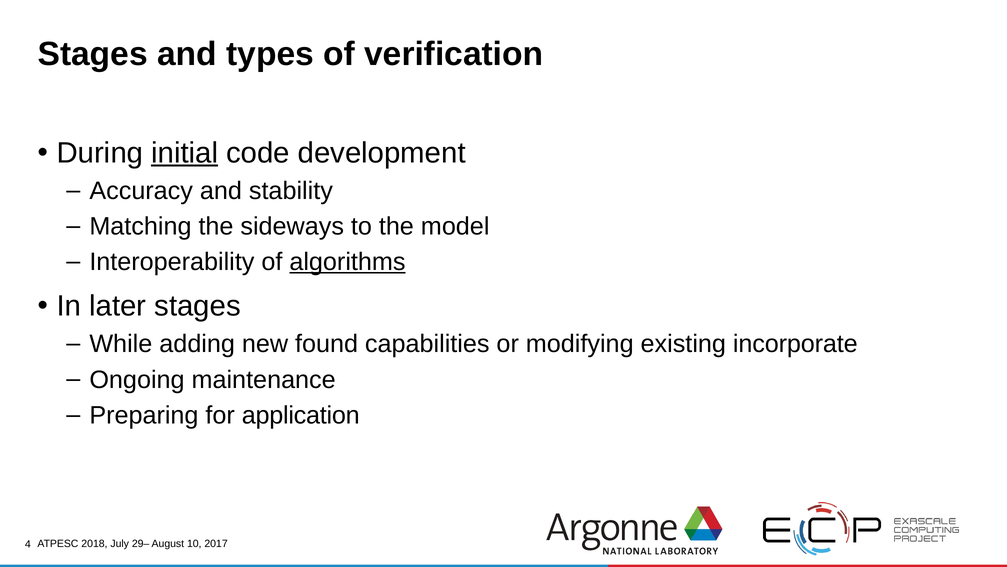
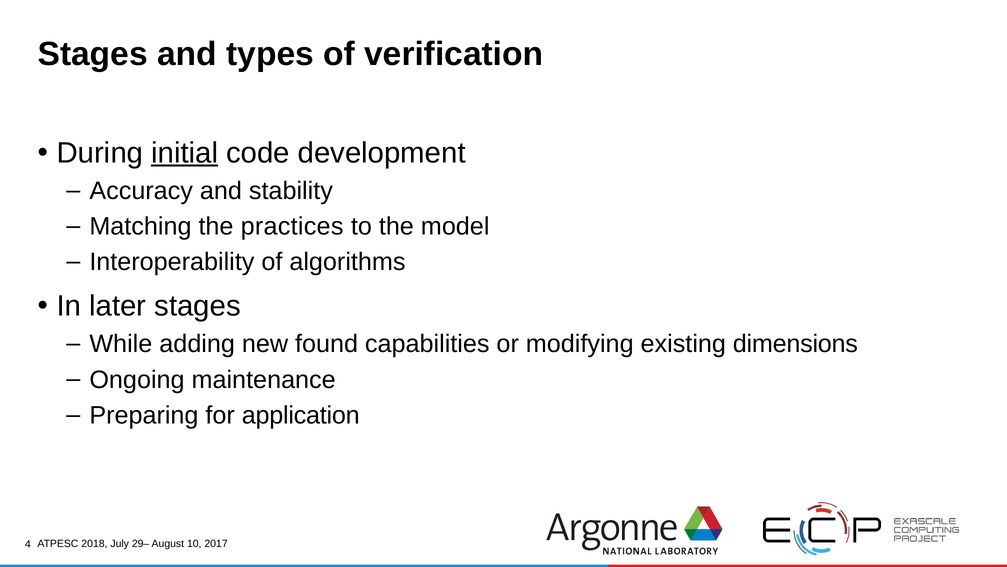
sideways: sideways -> practices (292, 226)
algorithms underline: present -> none (347, 262)
incorporate: incorporate -> dimensions (795, 344)
